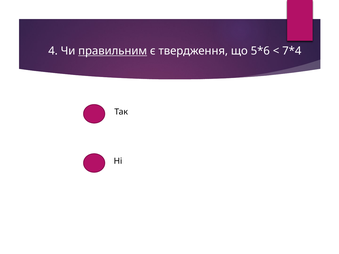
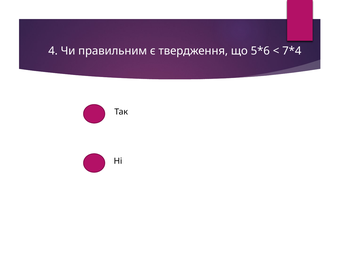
правильним underline: present -> none (113, 51)
